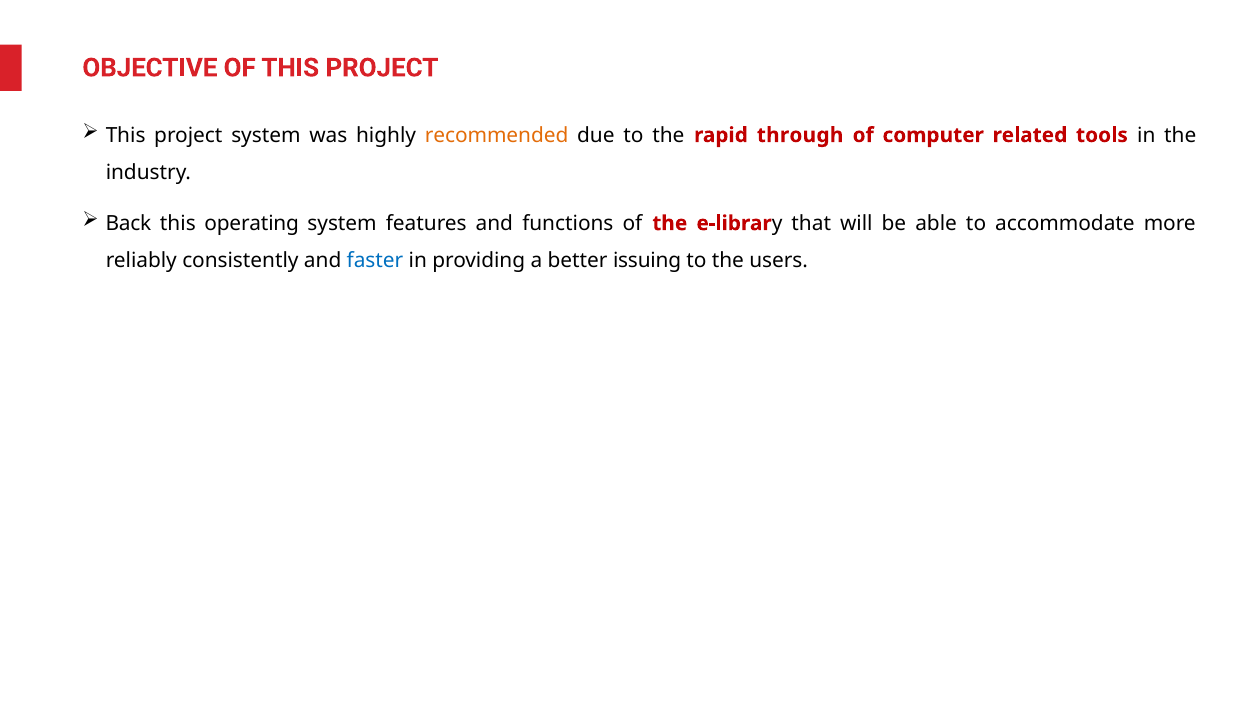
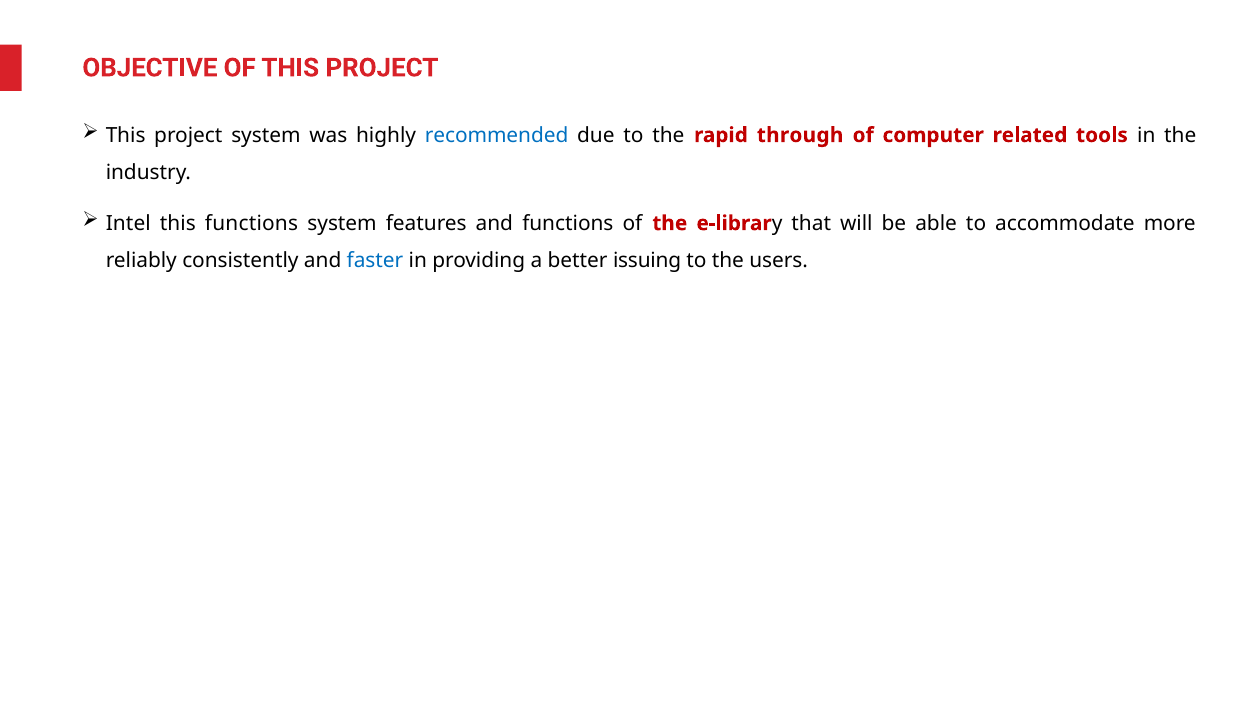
recommended colour: orange -> blue (497, 135)
Back: Back -> Intel (128, 223)
this operating: operating -> functions (252, 223)
